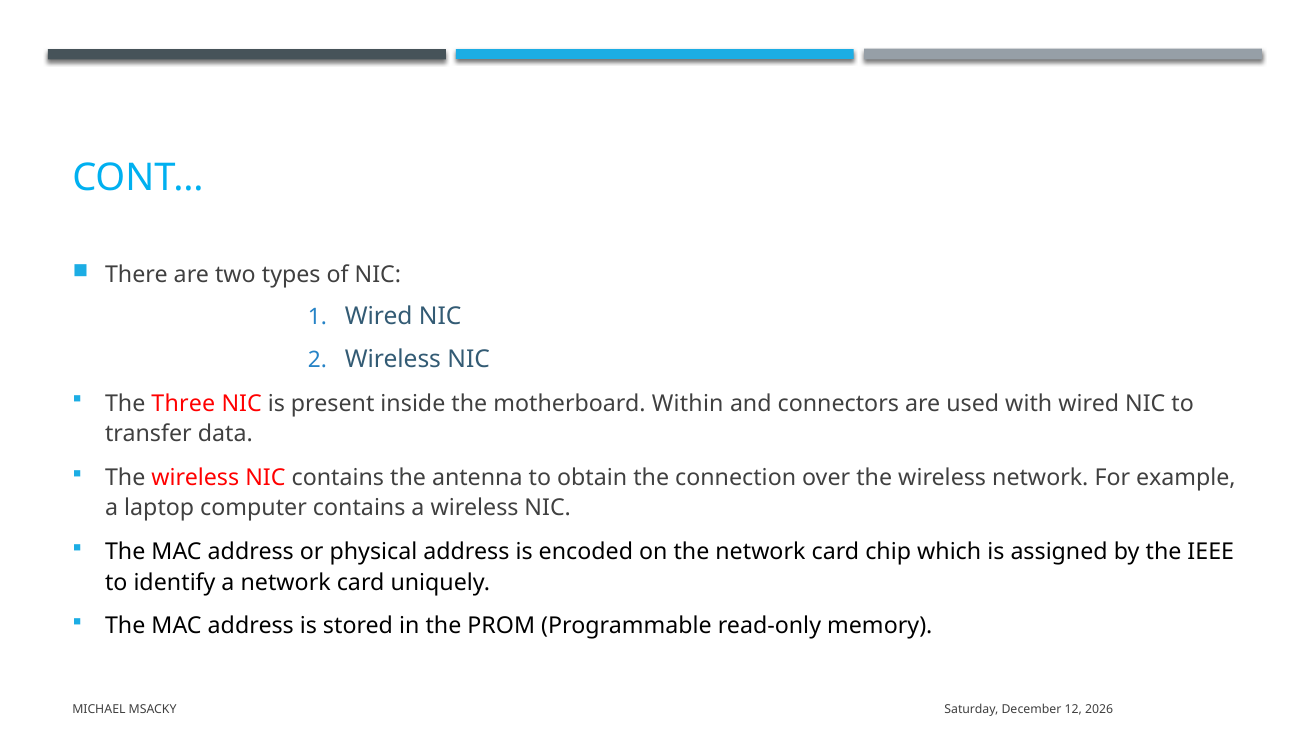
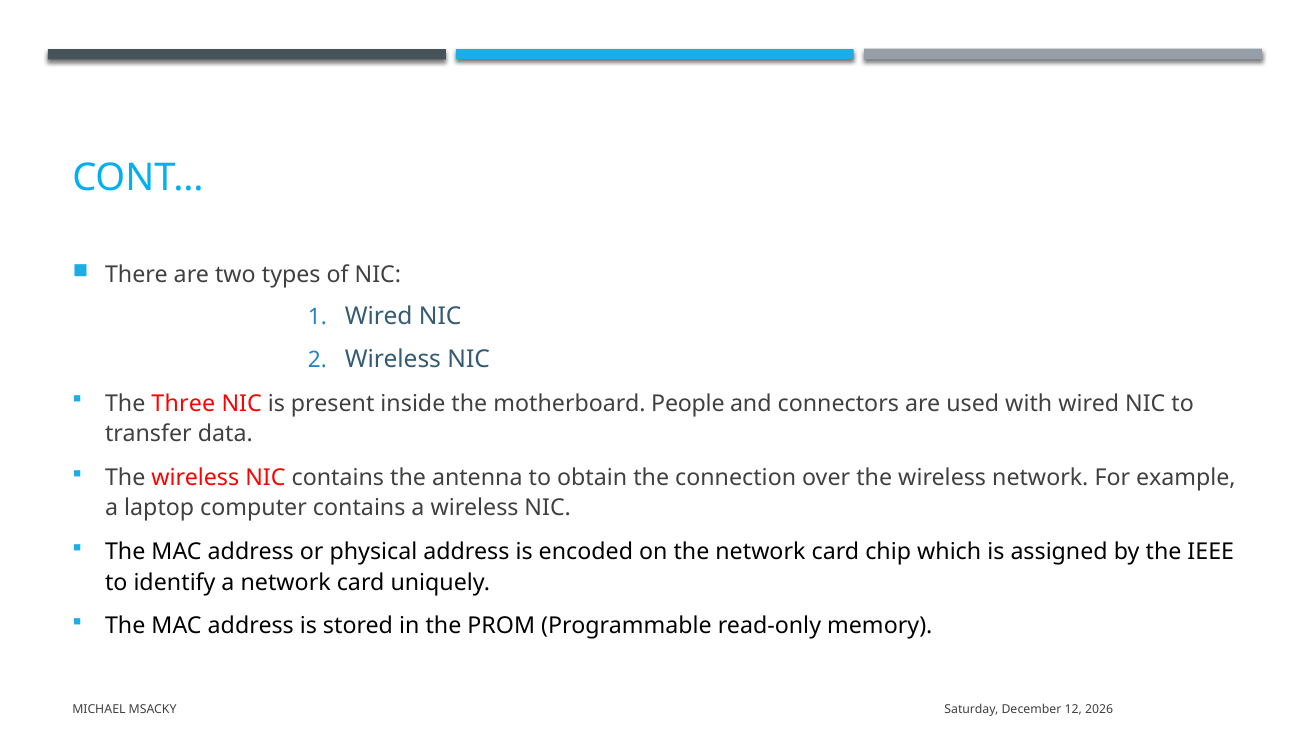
Within: Within -> People (688, 403)
